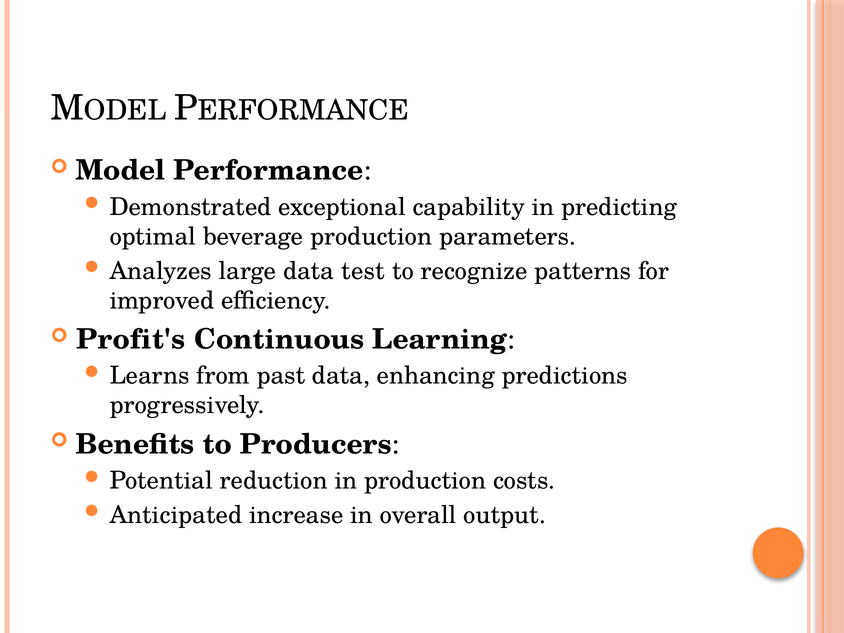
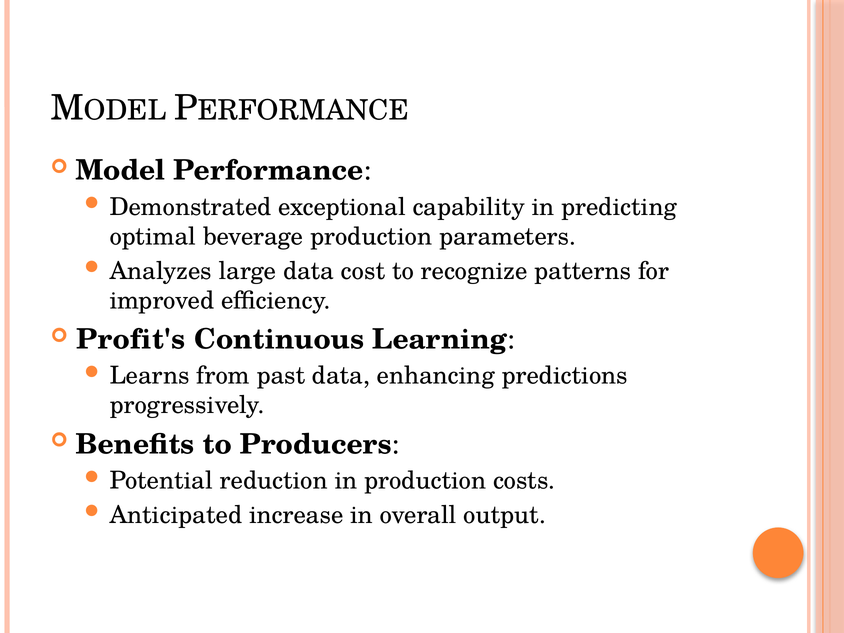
test: test -> cost (363, 271)
